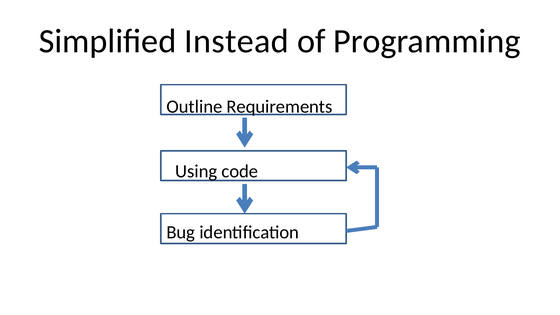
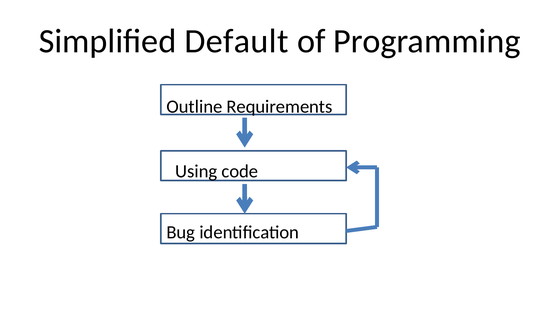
Instead: Instead -> Default (236, 41)
